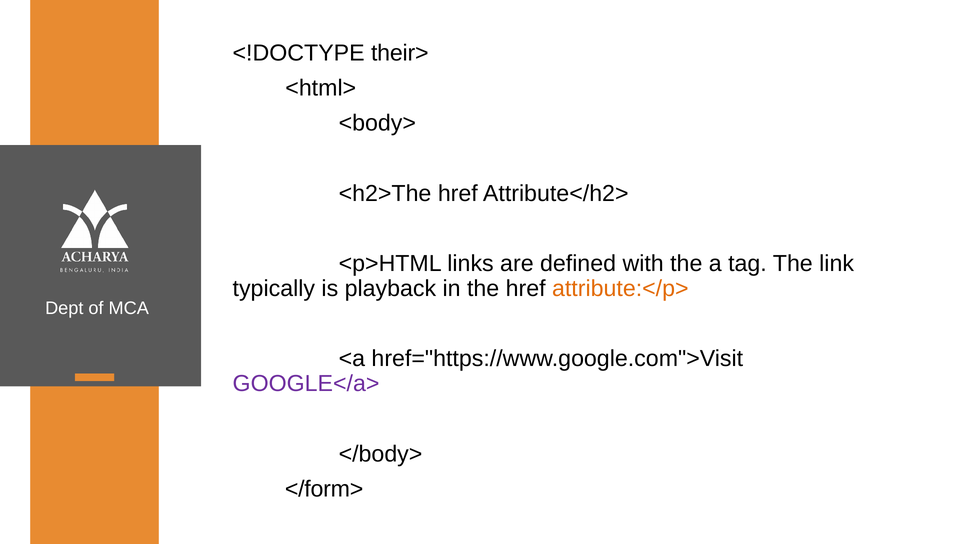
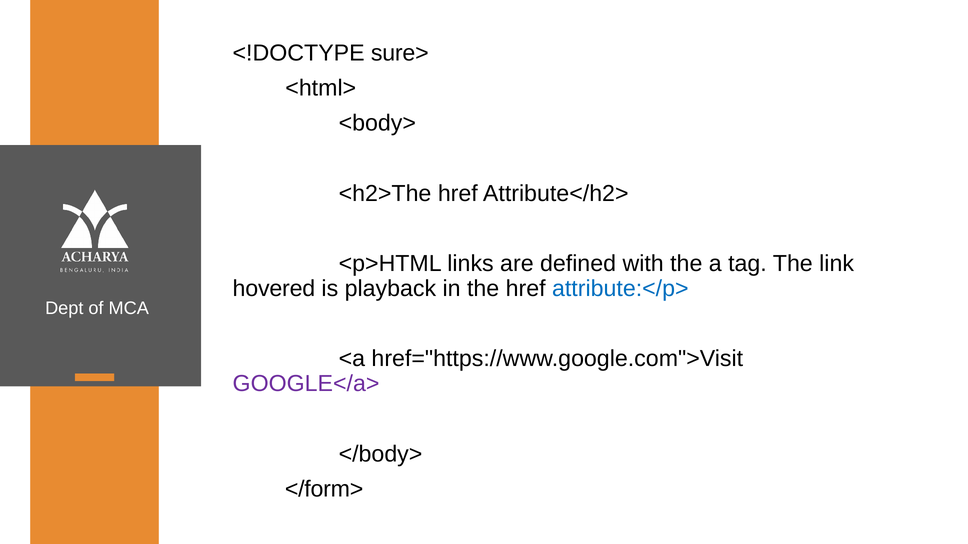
their>: their> -> sure> (400, 53)
typically: typically -> hovered (274, 289)
attribute:</p> colour: orange -> blue (620, 289)
